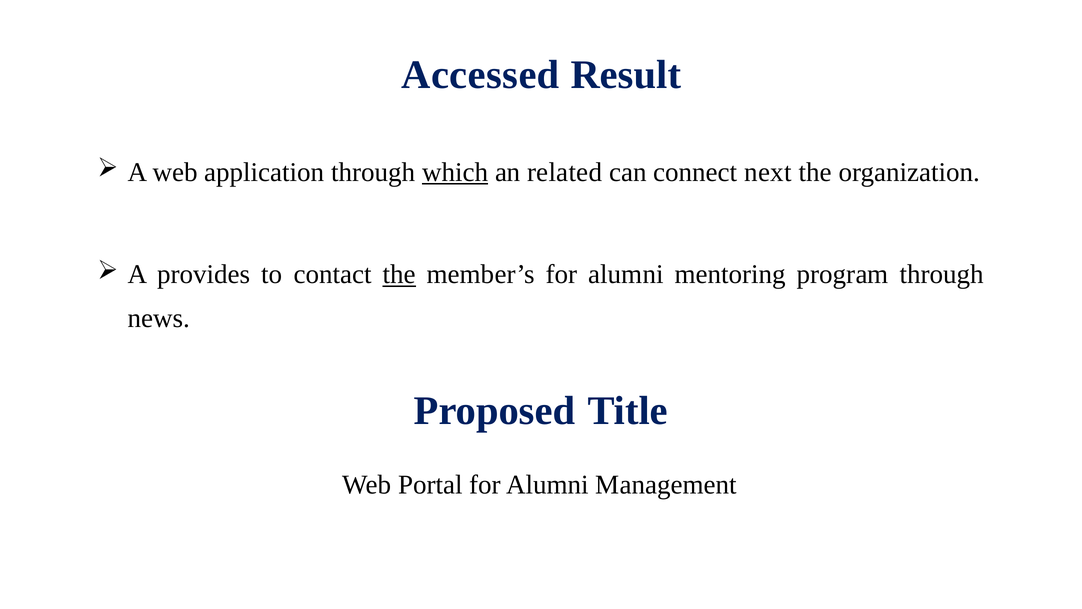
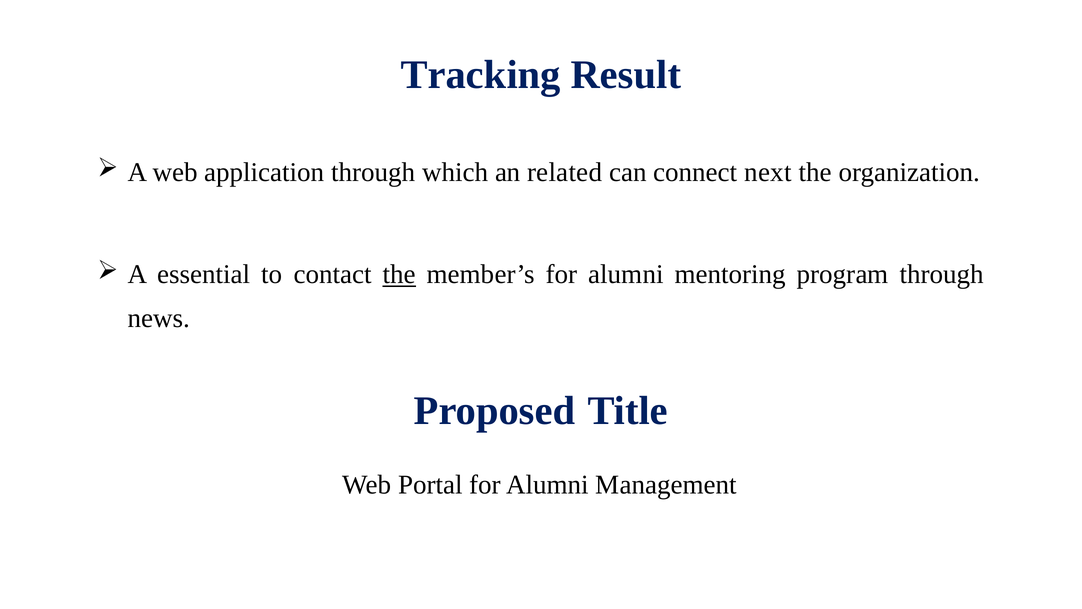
Accessed: Accessed -> Tracking (481, 75)
which underline: present -> none (455, 172)
provides: provides -> essential (204, 274)
